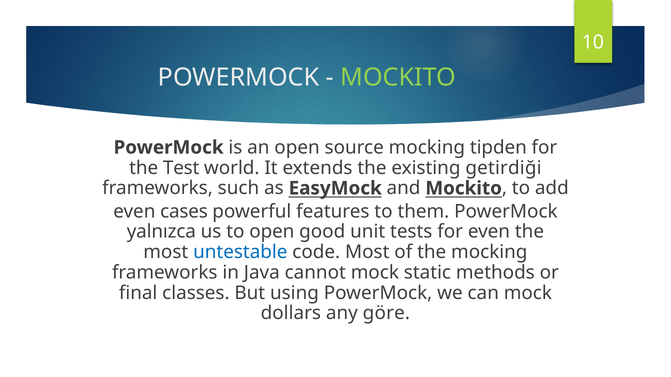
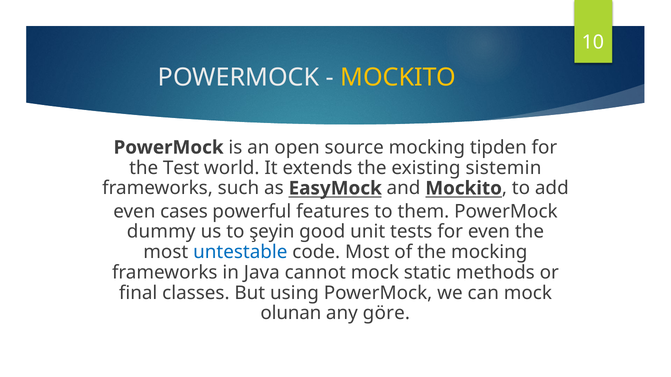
MOCKITO colour: light green -> yellow (398, 78)
getirdiği: getirdiği -> sistemin (503, 168)
yalnızca: yalnızca -> dummy (161, 232)
to open: open -> şeyin (272, 232)
dollars: dollars -> olunan (291, 314)
